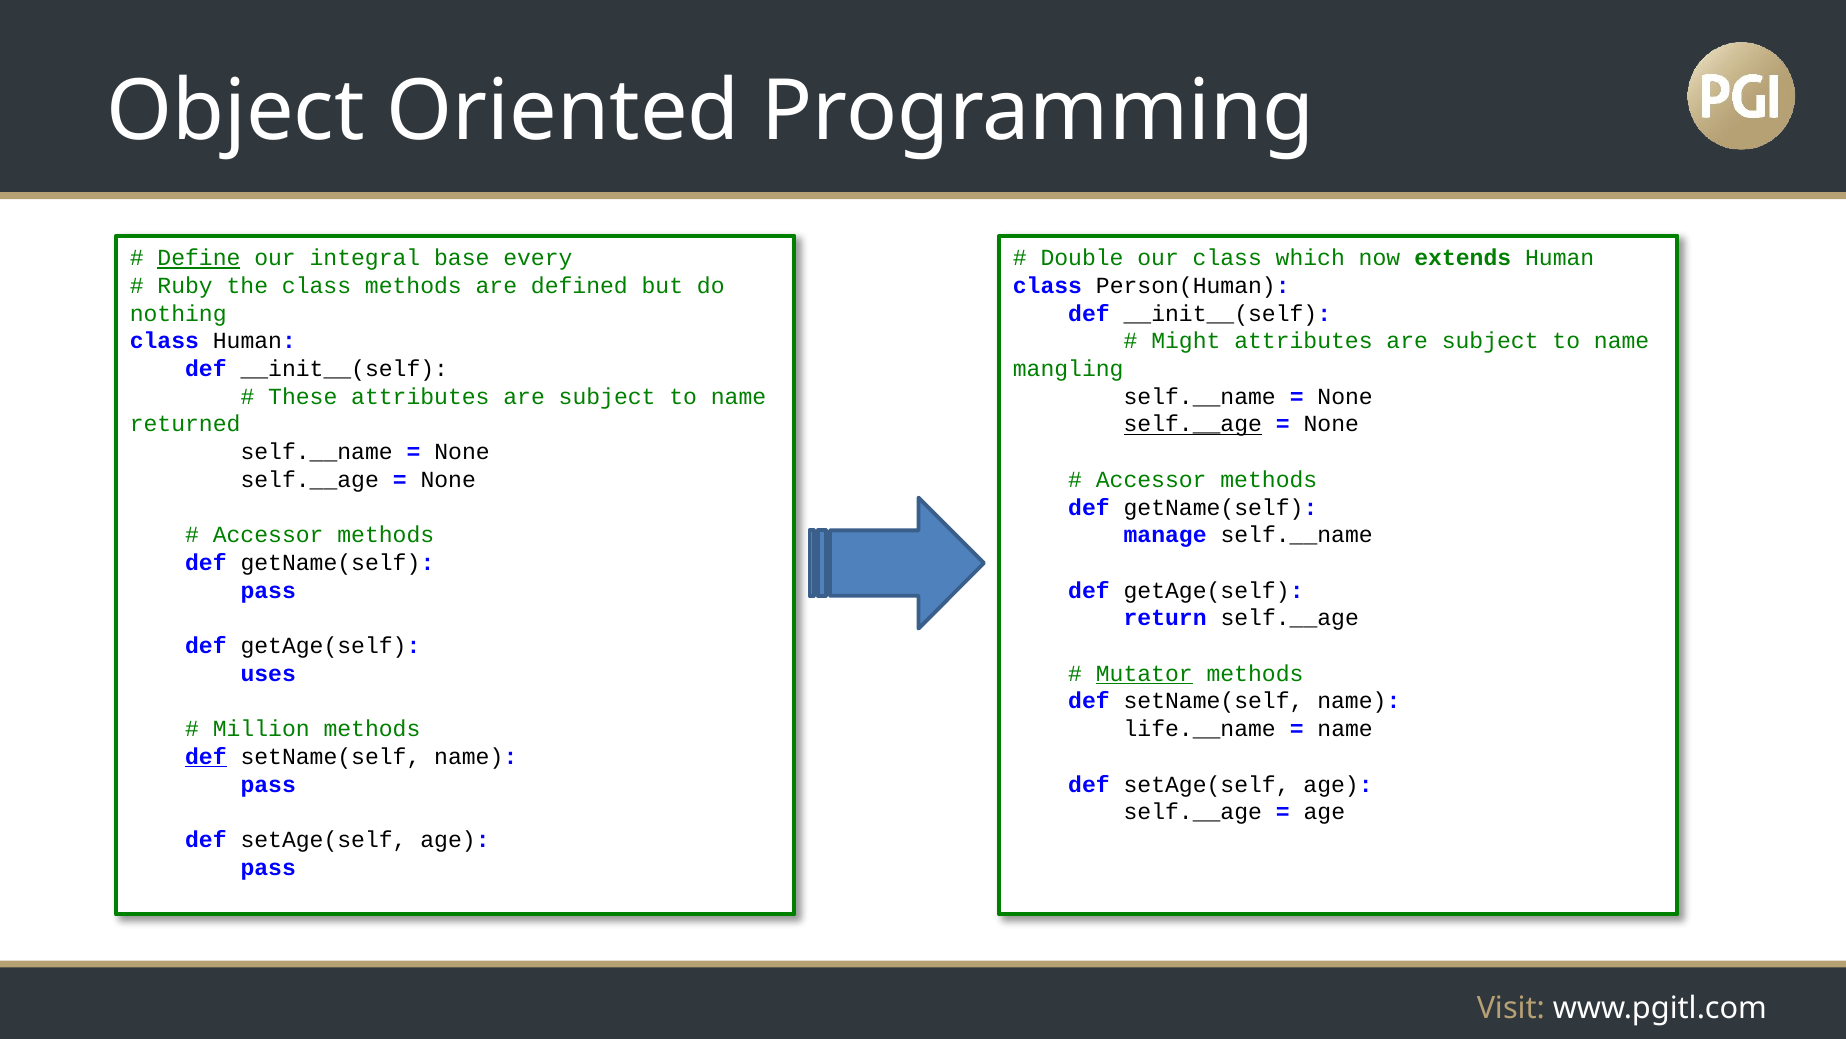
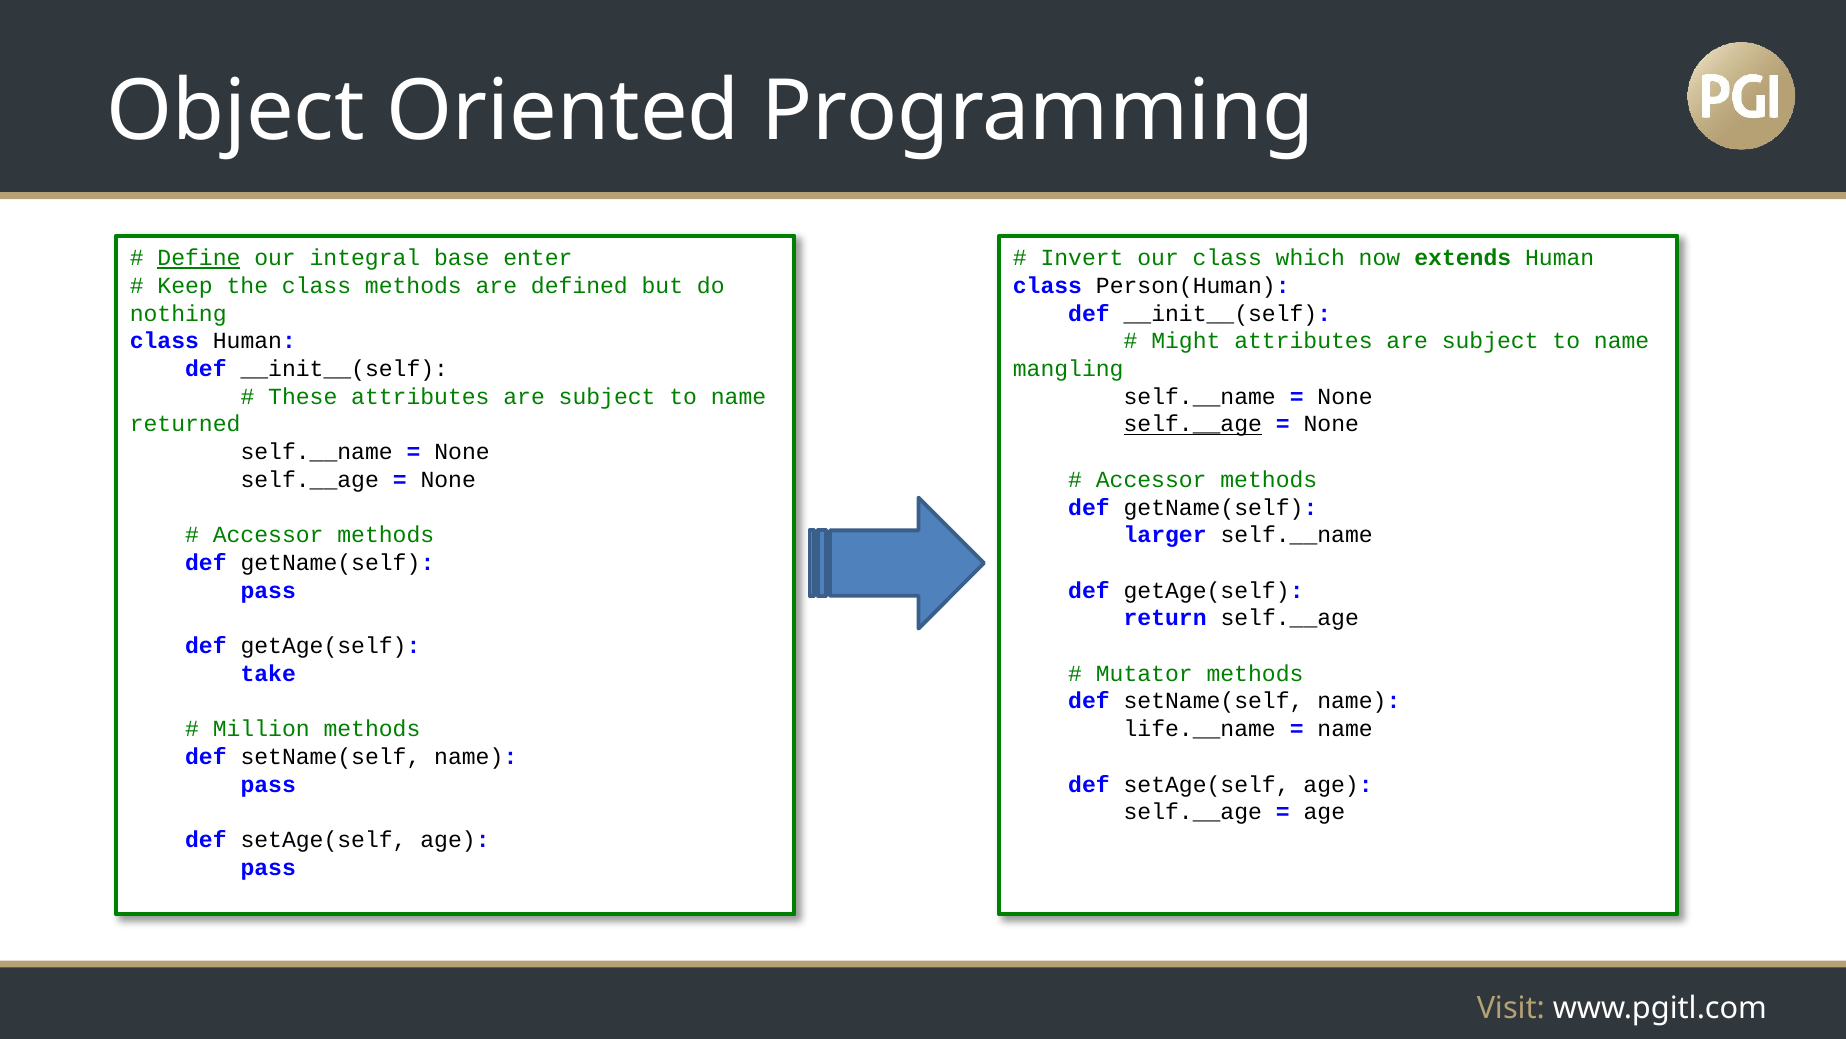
every: every -> enter (538, 258)
Double: Double -> Invert (1082, 258)
Ruby: Ruby -> Keep (185, 286)
manage: manage -> larger (1165, 535)
uses: uses -> take (268, 673)
Mutator underline: present -> none (1144, 673)
def underline: present -> none (206, 756)
